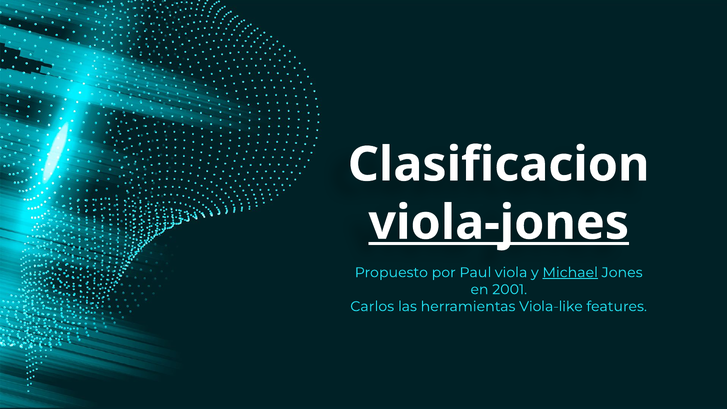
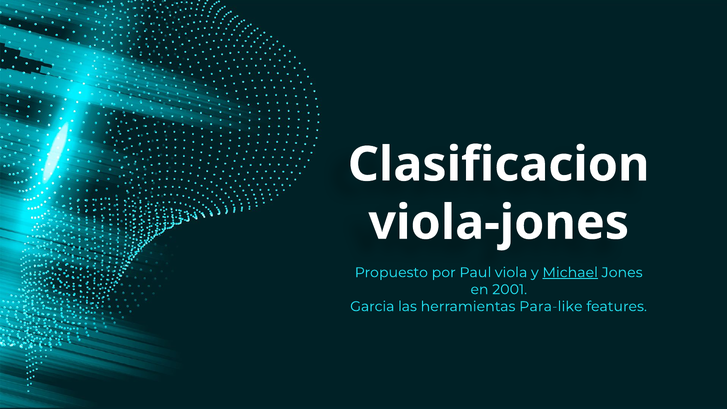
viola-jones underline: present -> none (499, 223)
Carlos: Carlos -> Garcia (372, 306)
Viola-like: Viola-like -> Para-like (551, 306)
